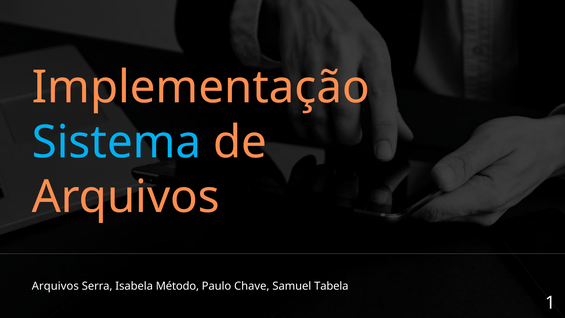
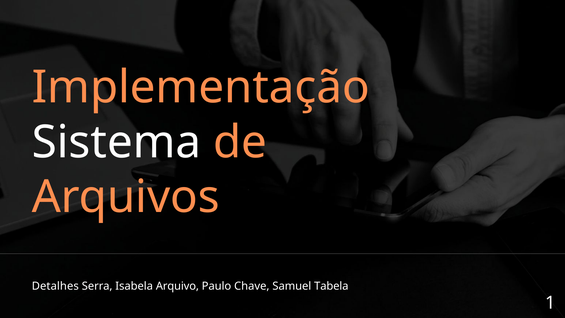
Sistema colour: light blue -> white (117, 142)
Arquivos: Arquivos -> Detalhes (55, 286)
Método: Método -> Arquivo (177, 286)
